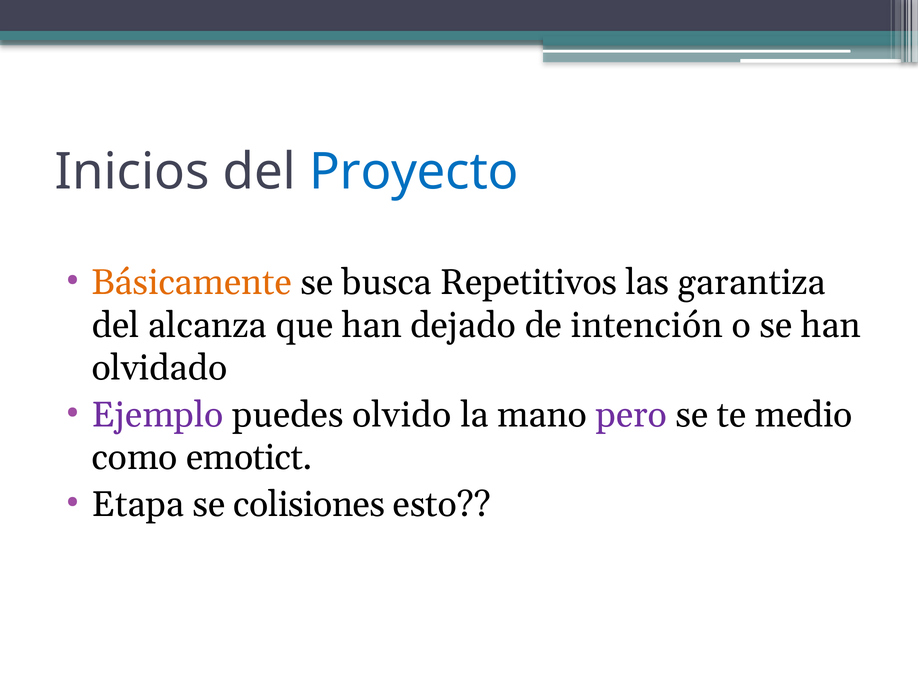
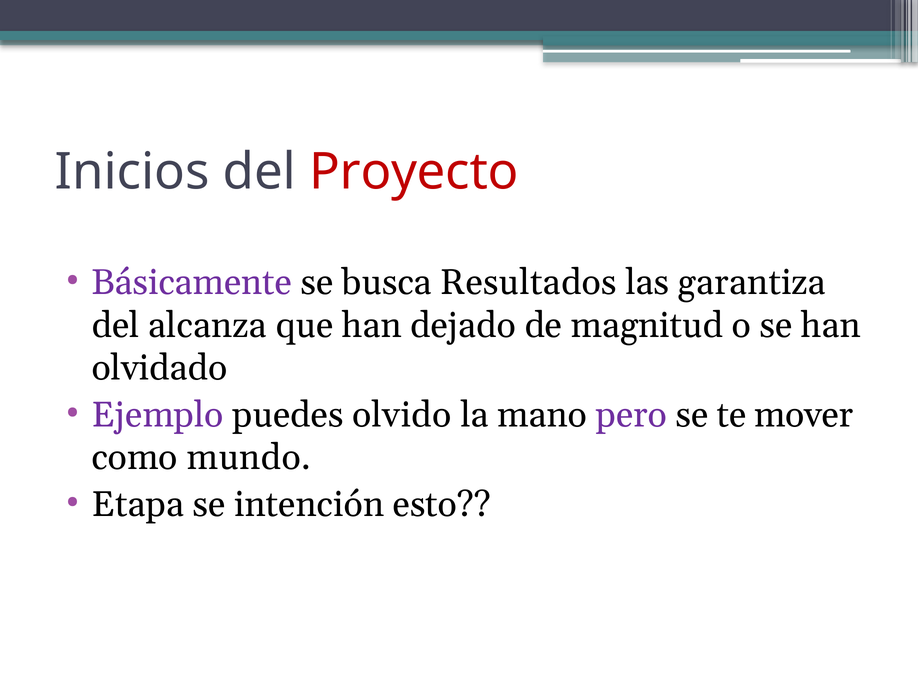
Proyecto colour: blue -> red (414, 172)
Básicamente colour: orange -> purple (192, 283)
Repetitivos: Repetitivos -> Resultados (529, 283)
intención: intención -> magnitud (647, 326)
medio: medio -> mover (804, 415)
emotict: emotict -> mundo (249, 458)
colisiones: colisiones -> intención (309, 505)
